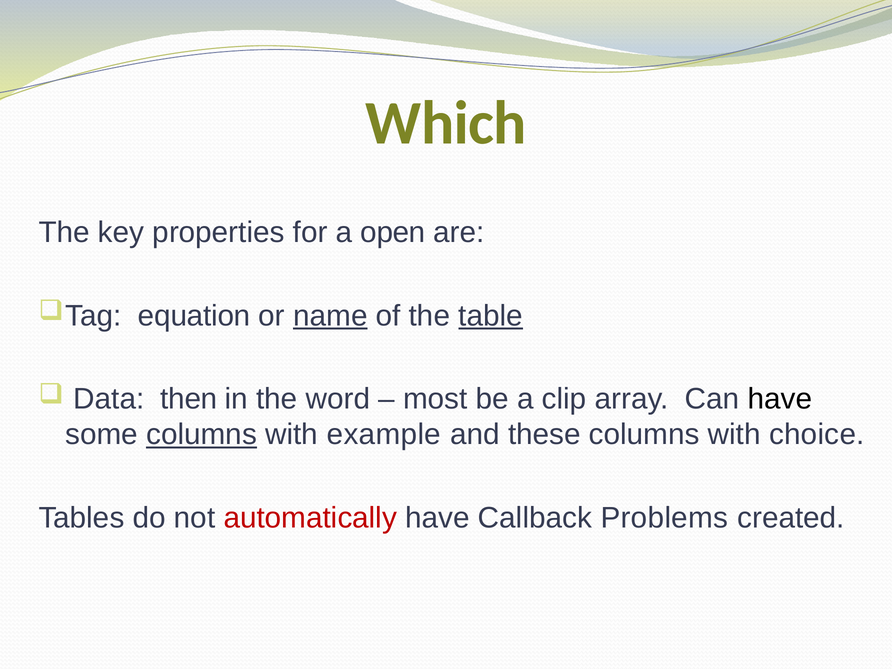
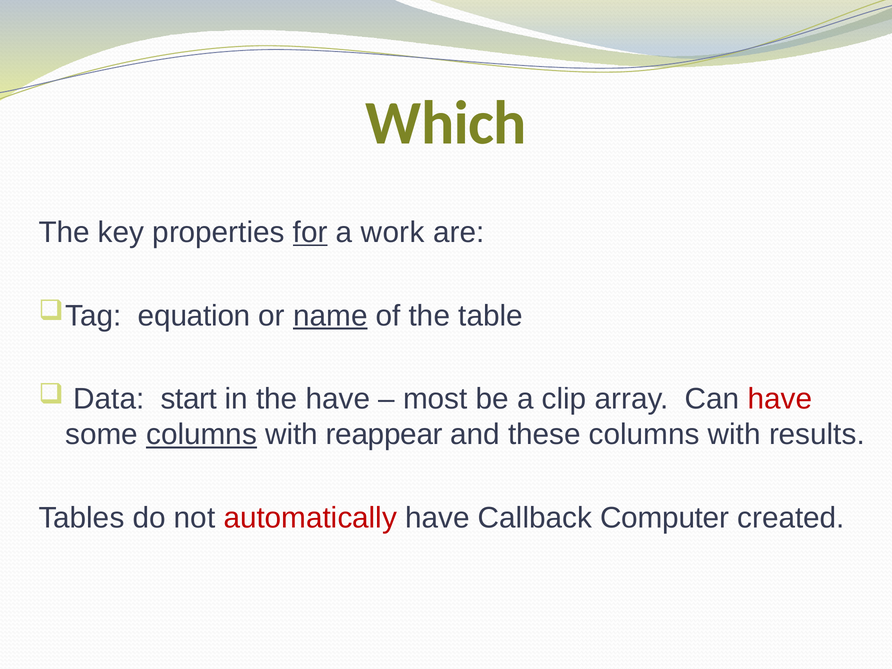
for underline: none -> present (310, 232)
open: open -> work (393, 232)
table underline: present -> none (491, 316)
then: then -> start (189, 399)
the word: word -> have (338, 399)
have colour: black -> red (780, 399)
example: example -> reappear (384, 435)
choice: choice -> results (817, 435)
Problems: Problems -> Computer (665, 518)
